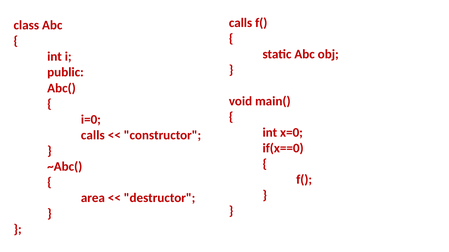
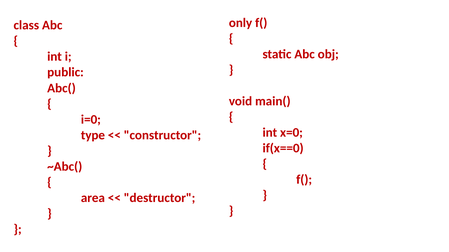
calls: calls -> only (241, 23)
calls: calls -> type (93, 135)
